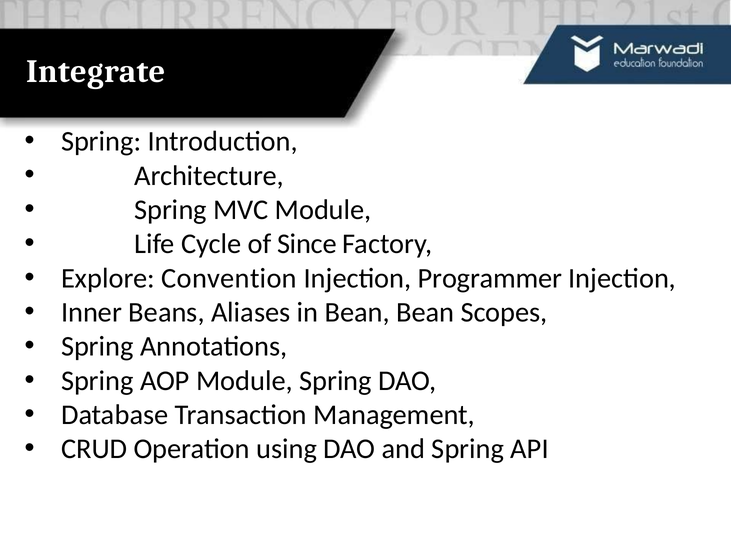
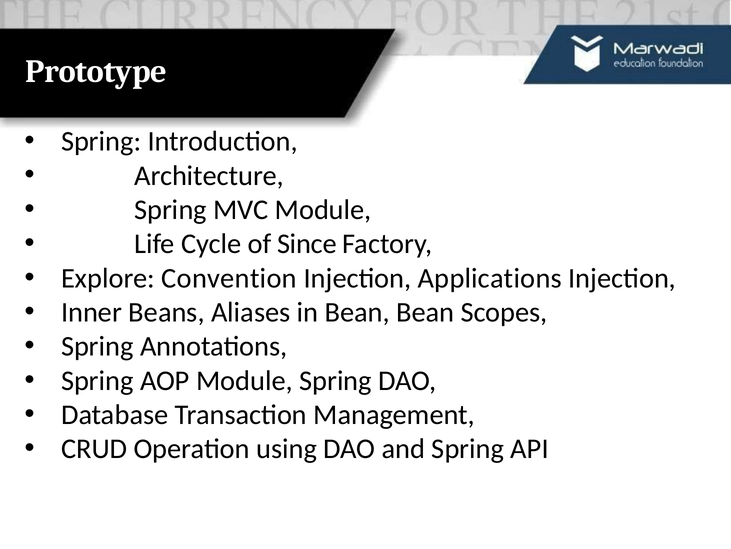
Integrate: Integrate -> Prototype (96, 71)
Programmer: Programmer -> Applications (490, 278)
